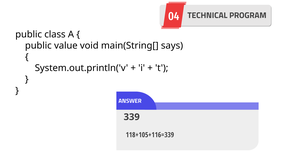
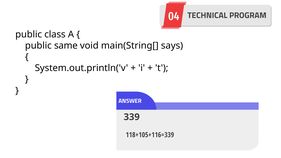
value: value -> same (66, 46)
